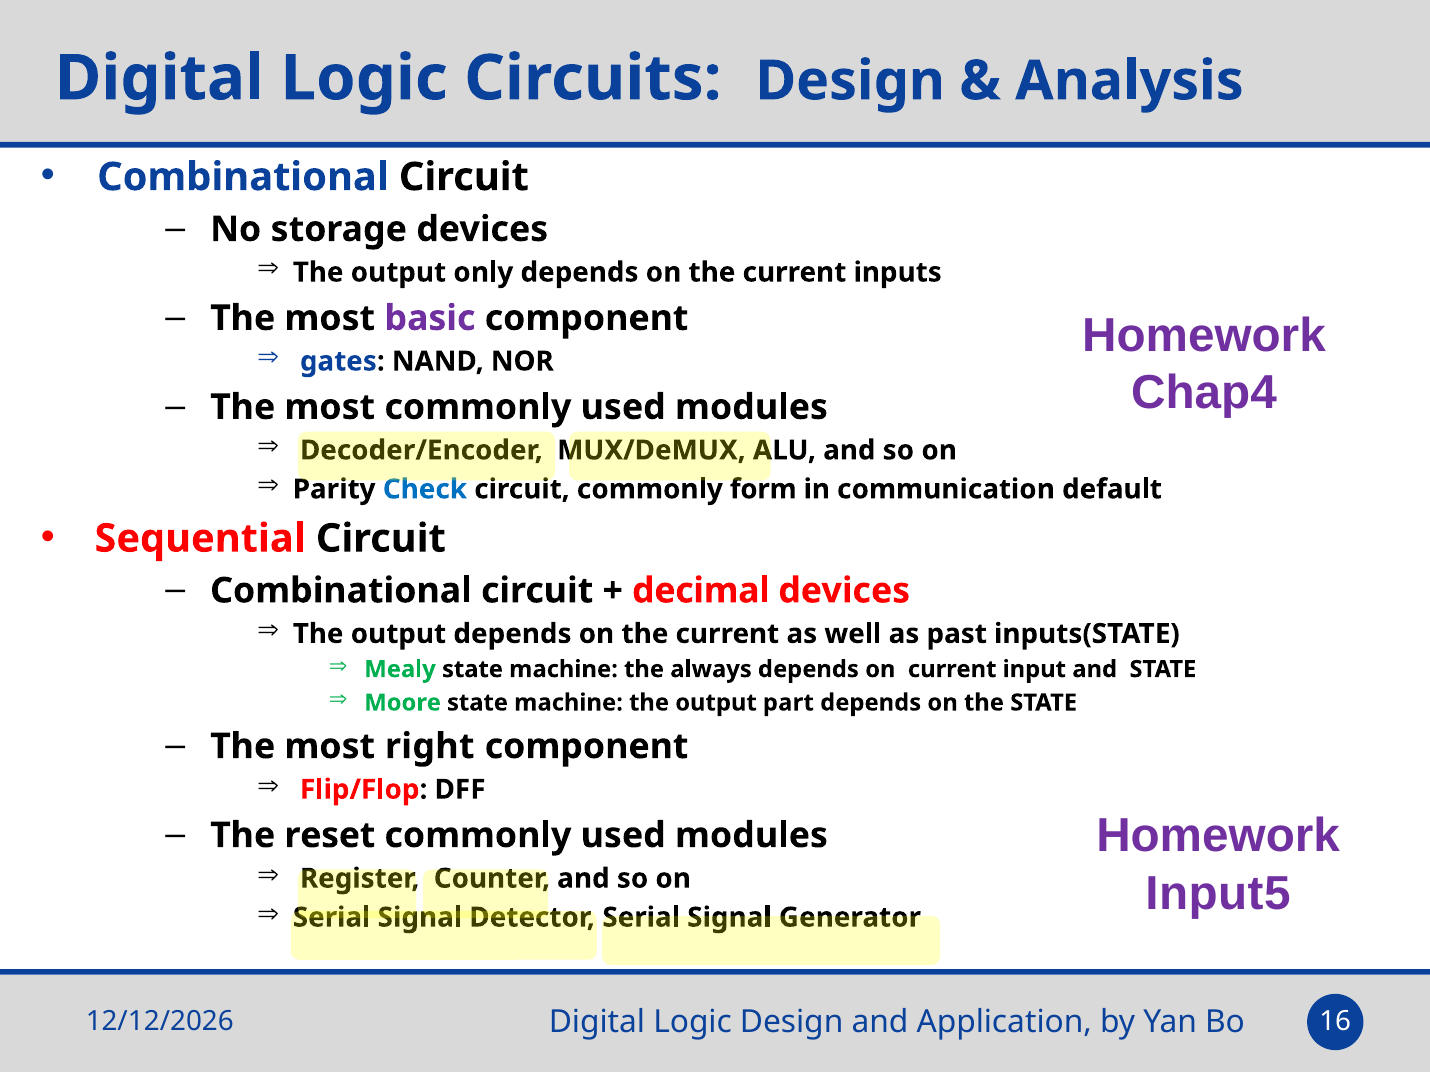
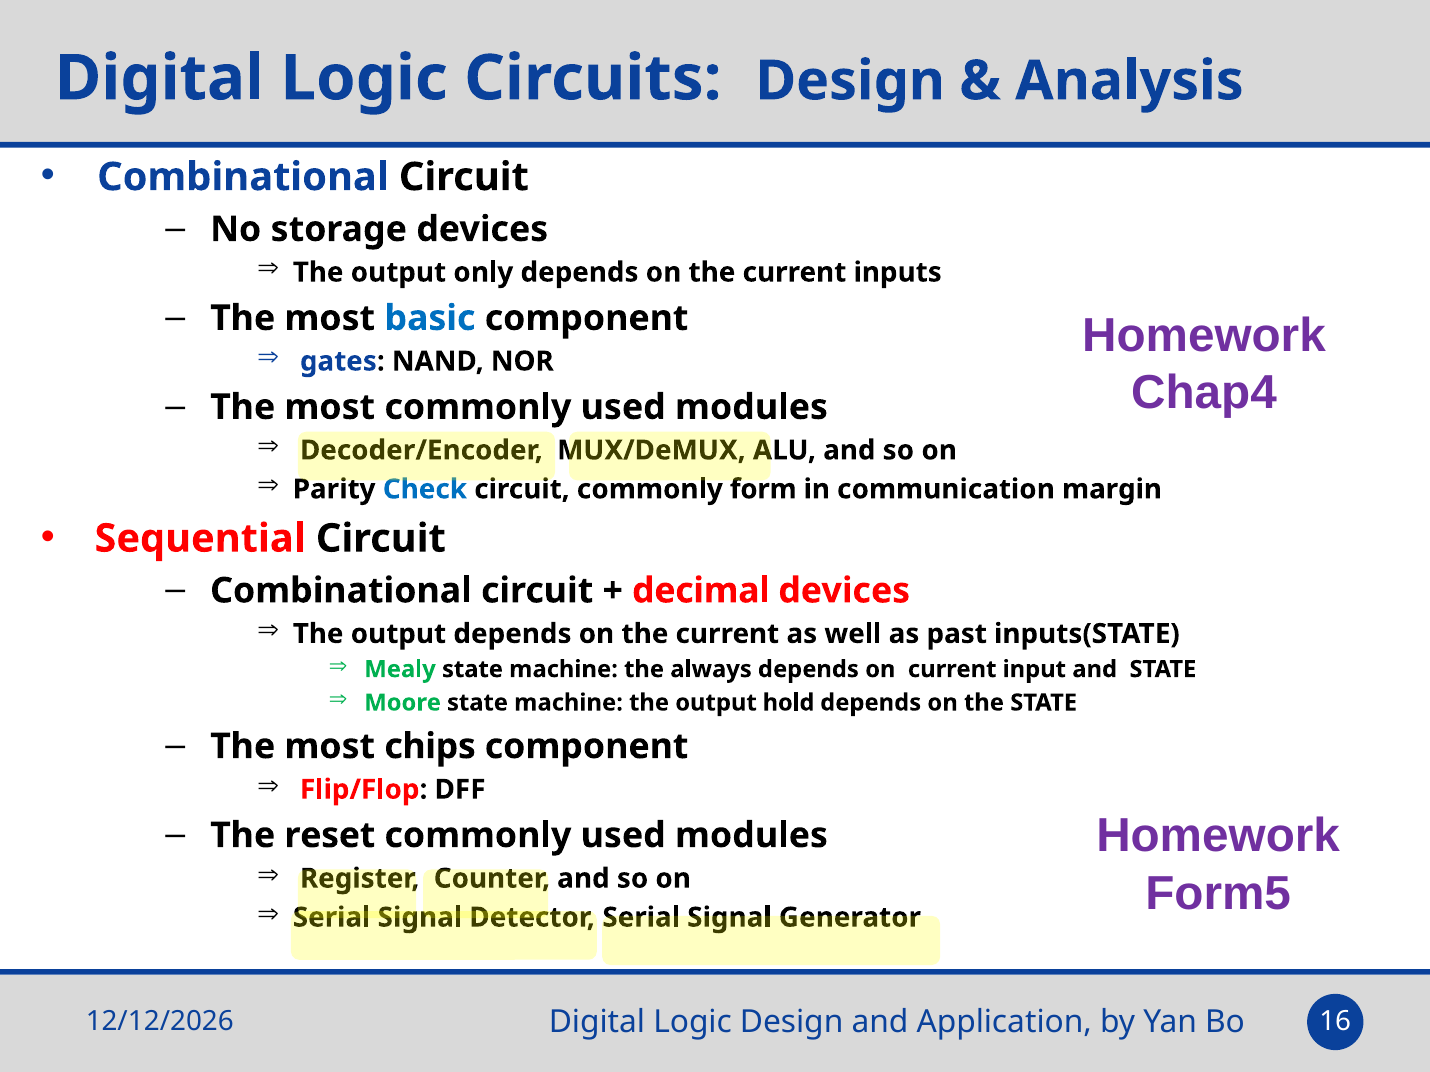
basic colour: purple -> blue (430, 318)
default: default -> margin (1112, 489)
part: part -> hold (789, 703)
right: right -> chips (430, 747)
Input5: Input5 -> Form5 (1218, 894)
